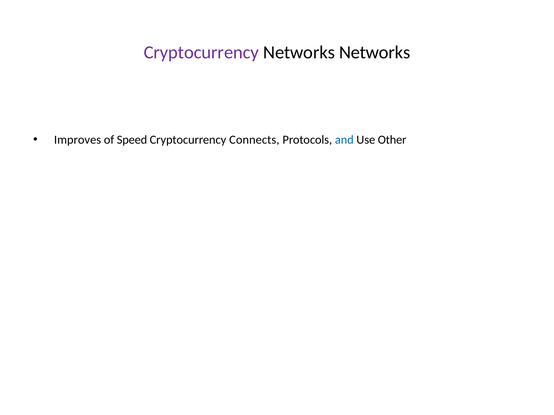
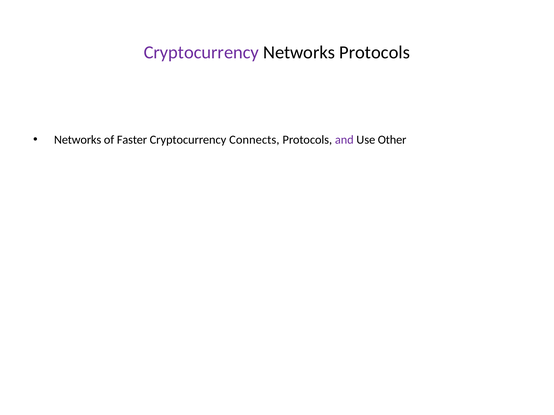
Networks Networks: Networks -> Protocols (375, 53)
Improves: Improves -> Networks (78, 140)
Speed: Speed -> Faster (132, 140)
and colour: blue -> purple (344, 140)
